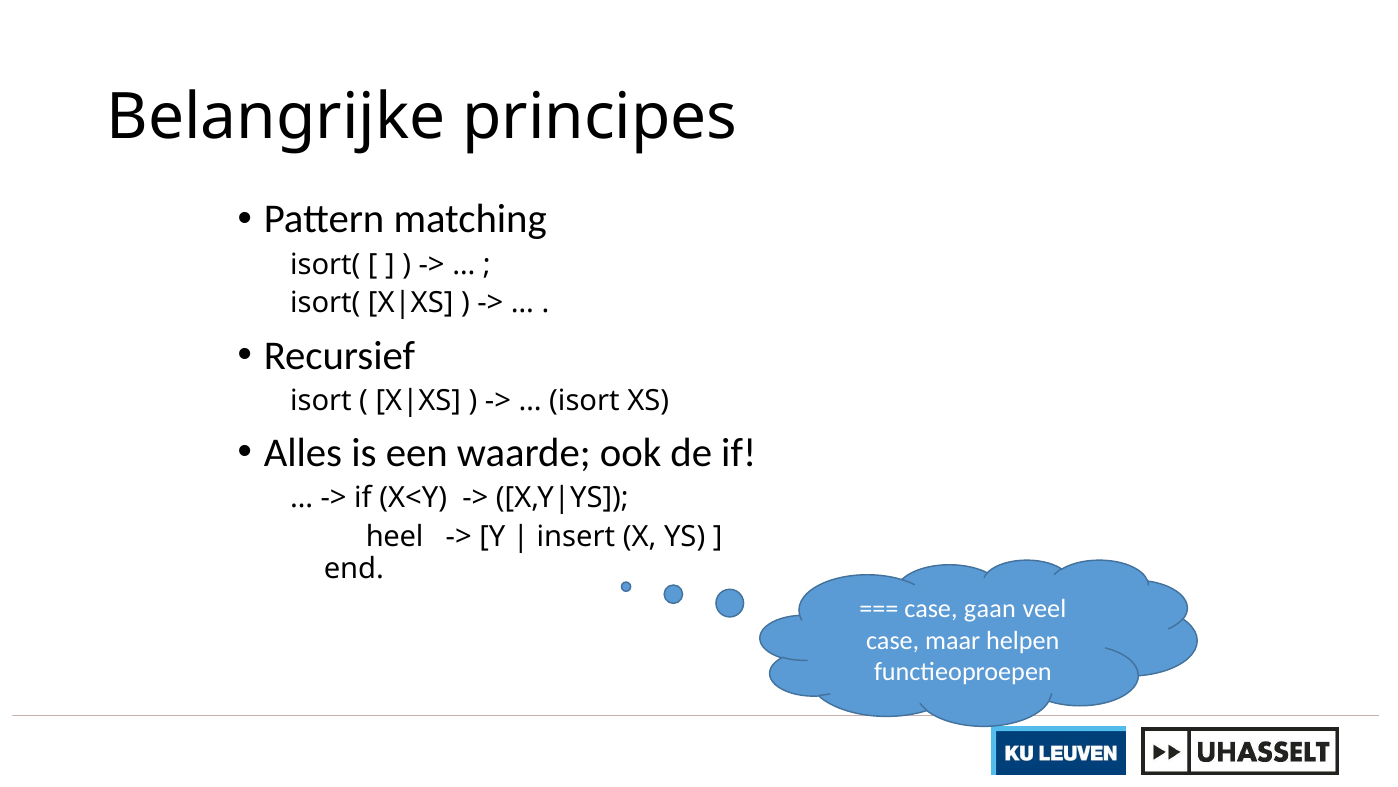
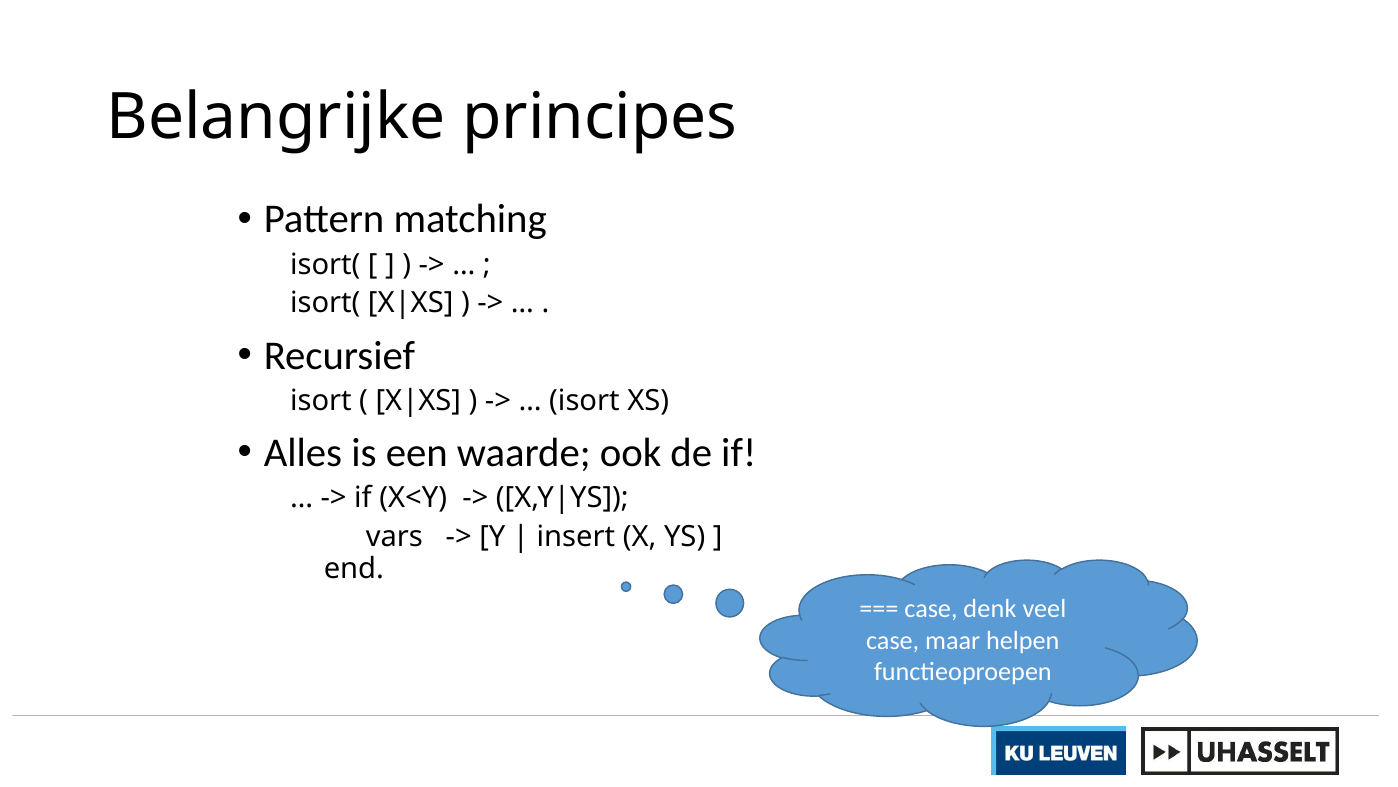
heel: heel -> vars (394, 536)
gaan: gaan -> denk (990, 609)
